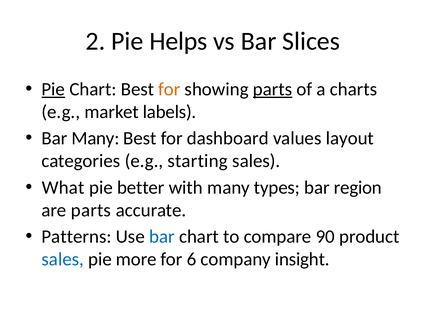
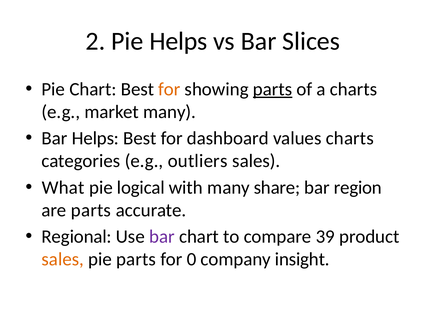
Pie underline: present -> none (53, 89)
market labels: labels -> many (170, 112)
Bar Many: Many -> Helps (95, 139)
values layout: layout -> charts (350, 139)
starting: starting -> outliers (198, 161)
better: better -> logical (141, 188)
types: types -> share (277, 188)
Patterns: Patterns -> Regional (77, 237)
bar colour: blue -> purple (162, 237)
90: 90 -> 39 (325, 237)
sales colour: blue -> orange (63, 260)
pie more: more -> parts (136, 260)
6: 6 -> 0 (191, 260)
